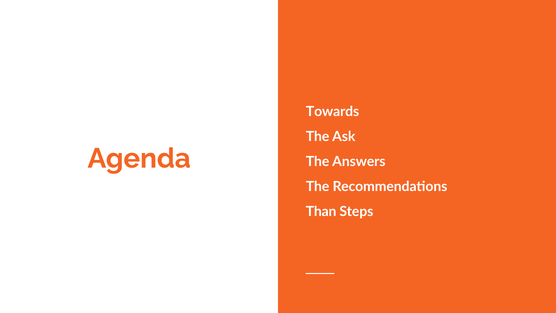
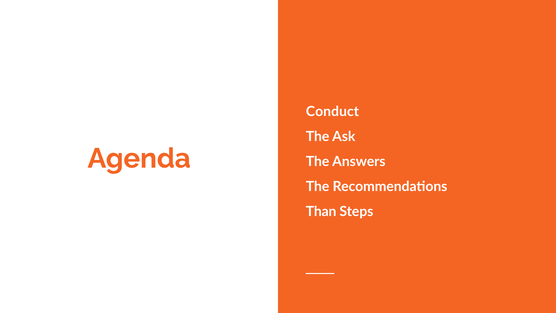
Towards: Towards -> Conduct (332, 111)
